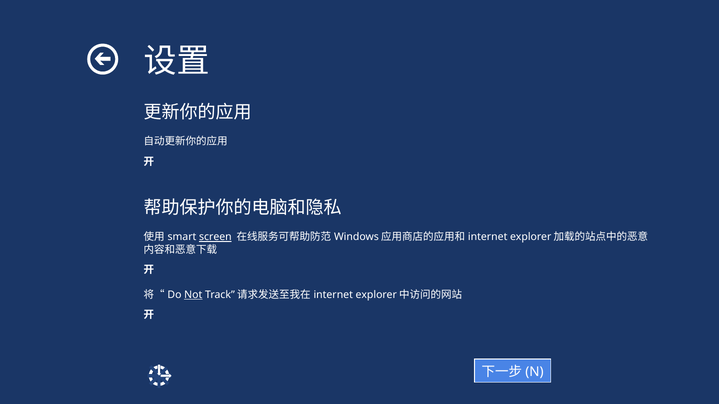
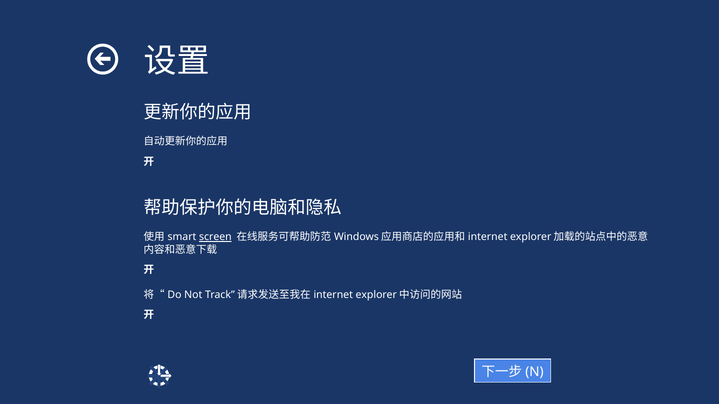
Not underline: present -> none (193, 295)
